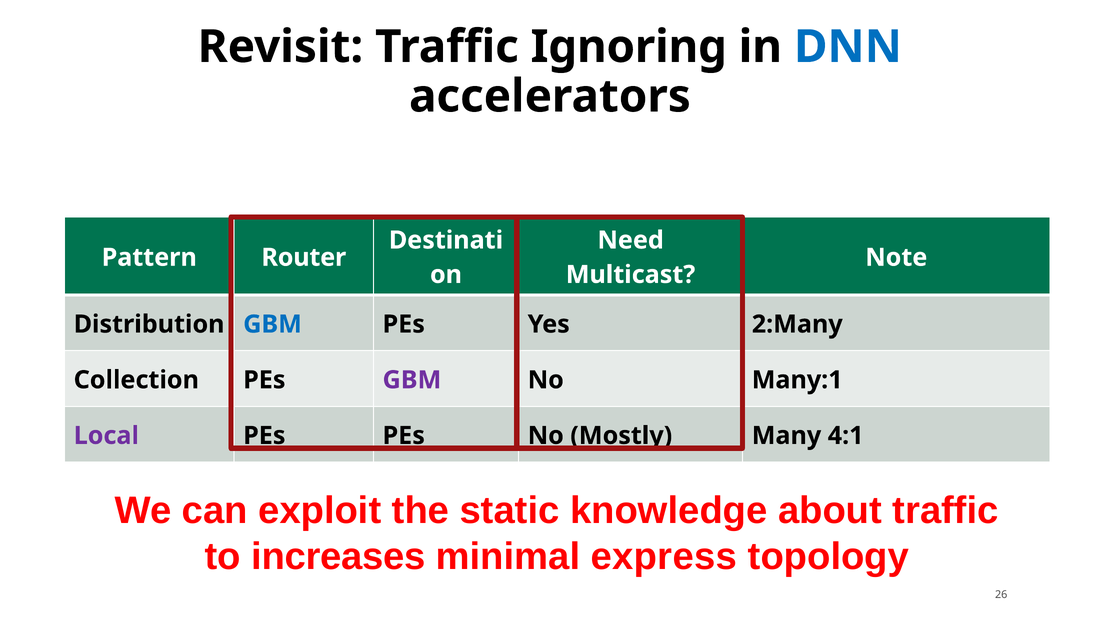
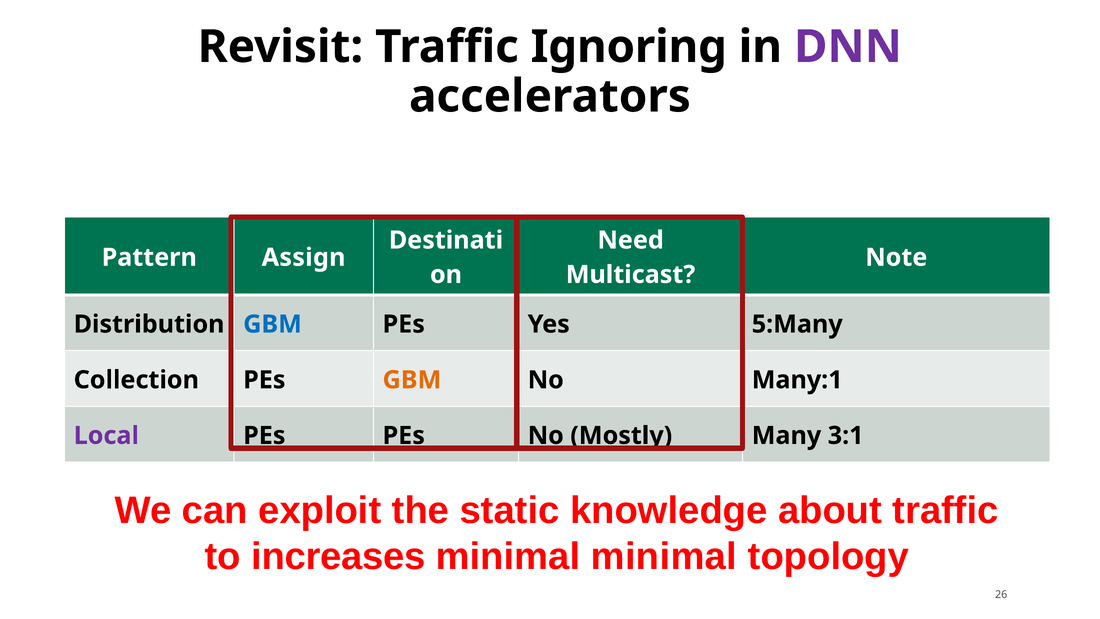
DNN colour: blue -> purple (848, 47)
Router: Router -> Assign (304, 257)
2:Many: 2:Many -> 5:Many (797, 324)
GBM colour: purple -> orange (412, 380)
4:1: 4:1 -> 3:1 (846, 435)
minimal express: express -> minimal (664, 556)
